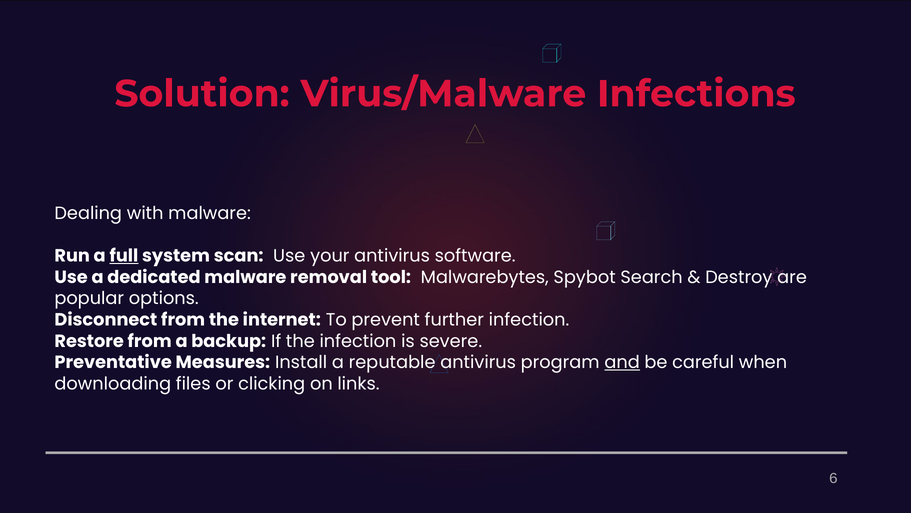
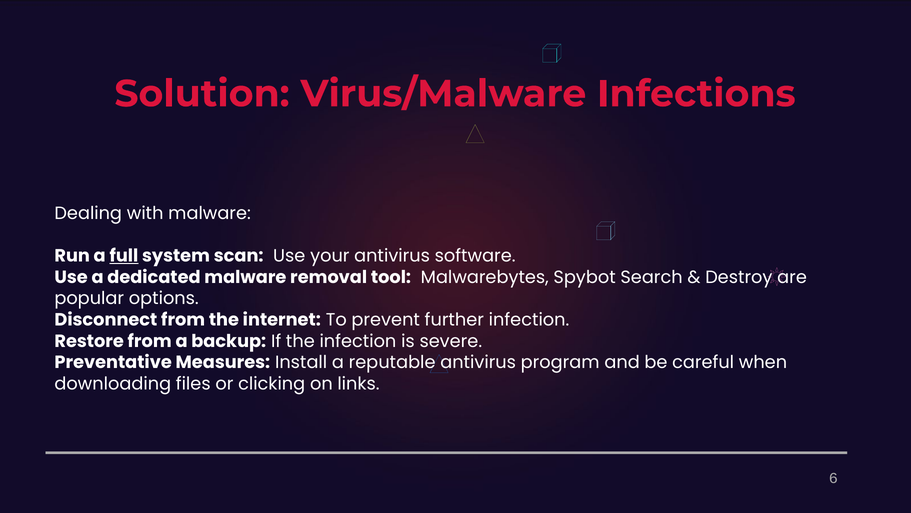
and underline: present -> none (622, 362)
